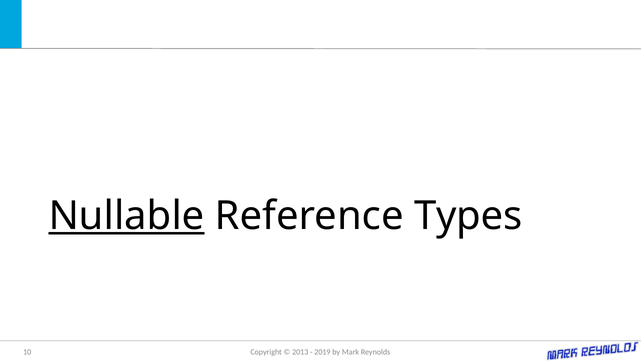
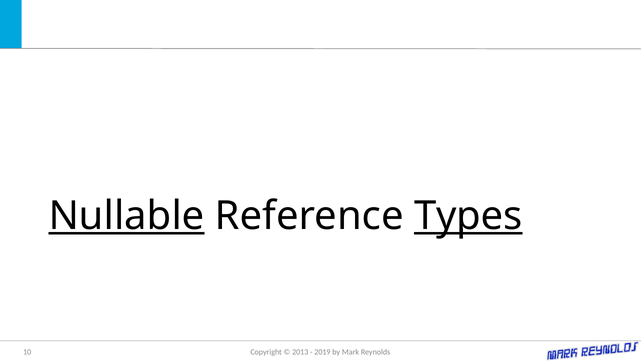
Types underline: none -> present (468, 216)
